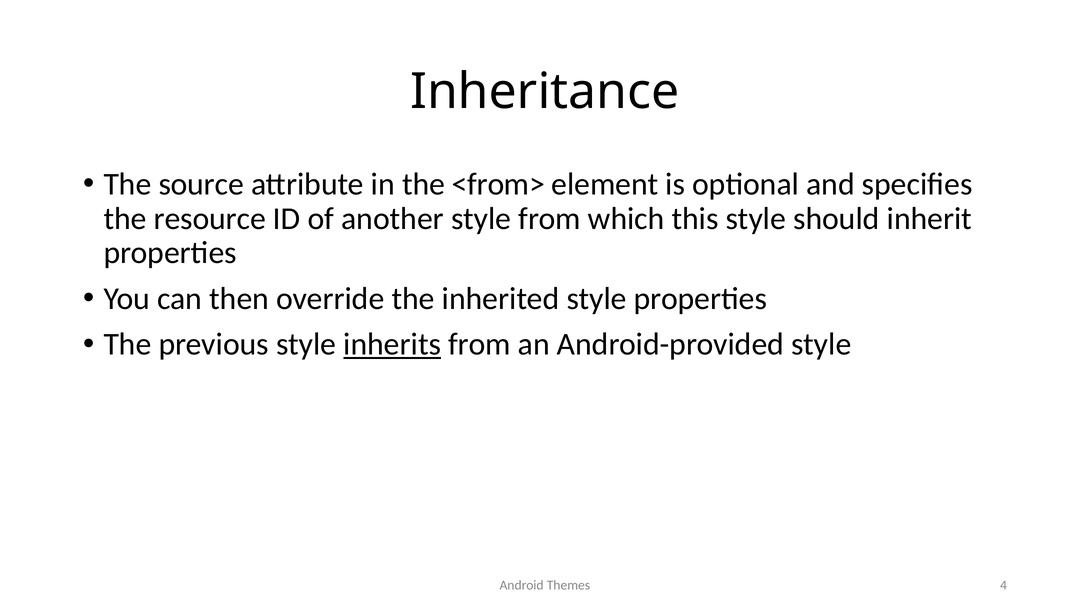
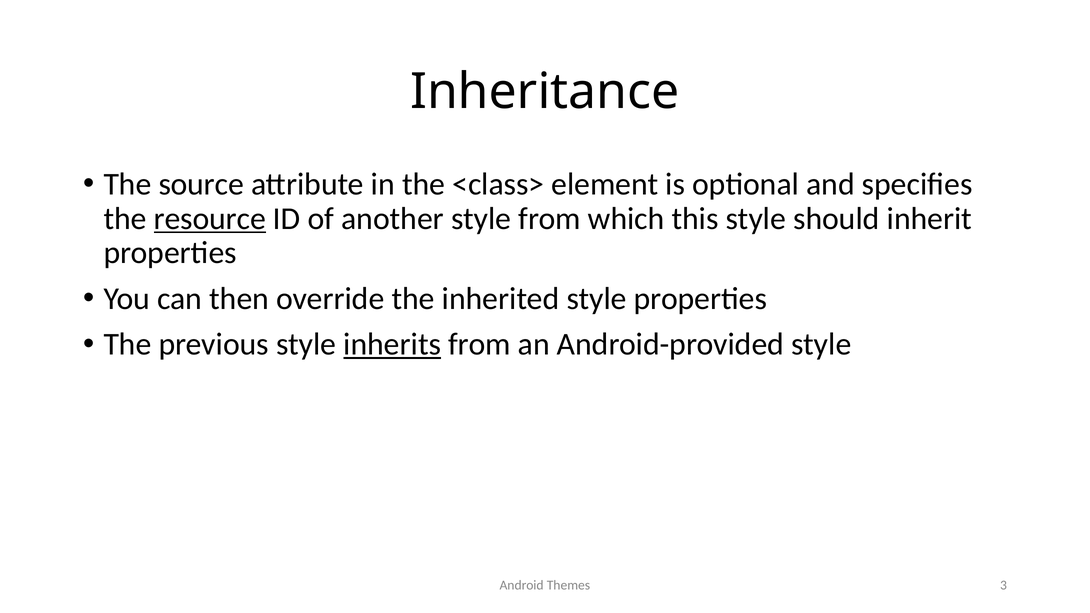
<from>: <from> -> <class> (498, 184)
resource underline: none -> present (210, 219)
4: 4 -> 3 (1003, 585)
